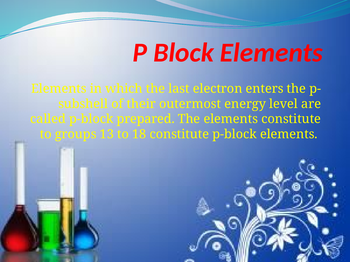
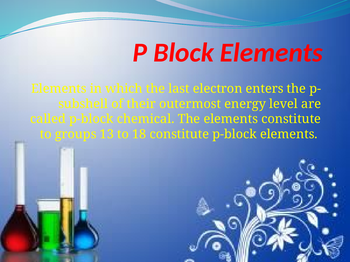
prepared: prepared -> chemical (146, 119)
